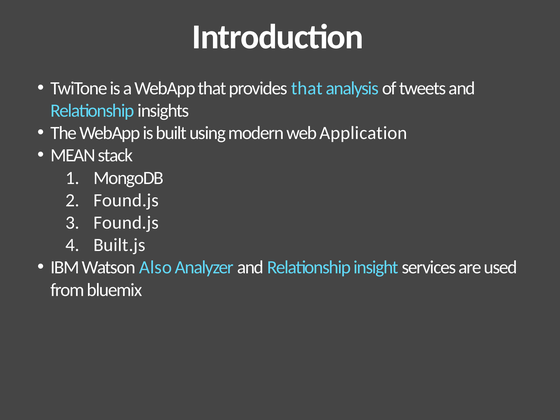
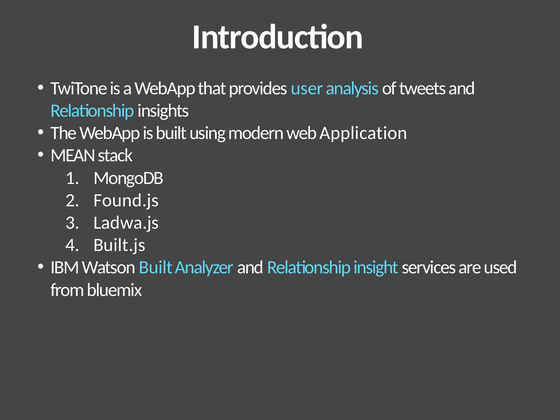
provides that: that -> user (307, 88)
Found.js: Found.js -> Ladwa.js (126, 223)
Watson Also: Also -> Built (156, 267)
